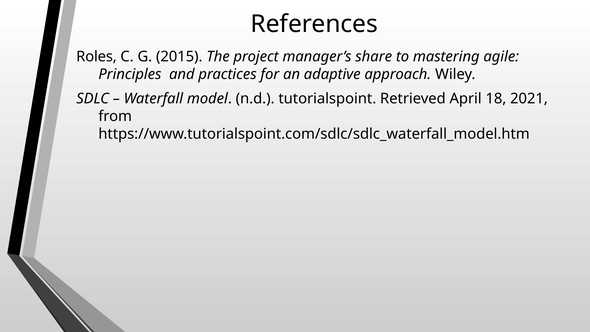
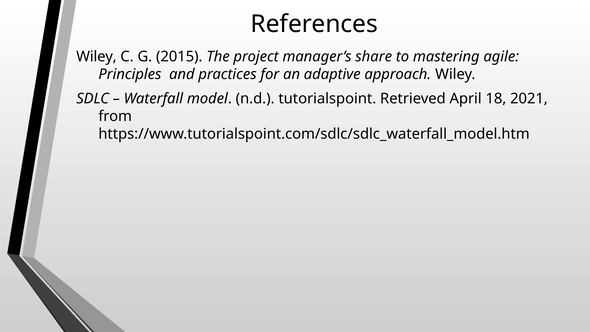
Roles: Roles -> Wiley (96, 57)
